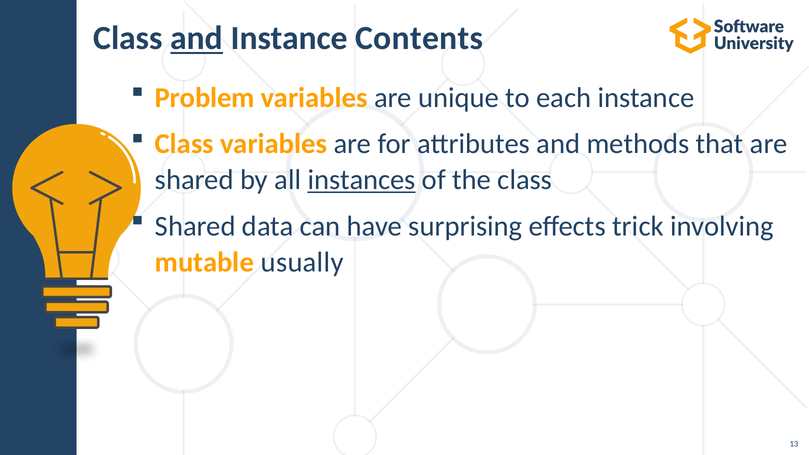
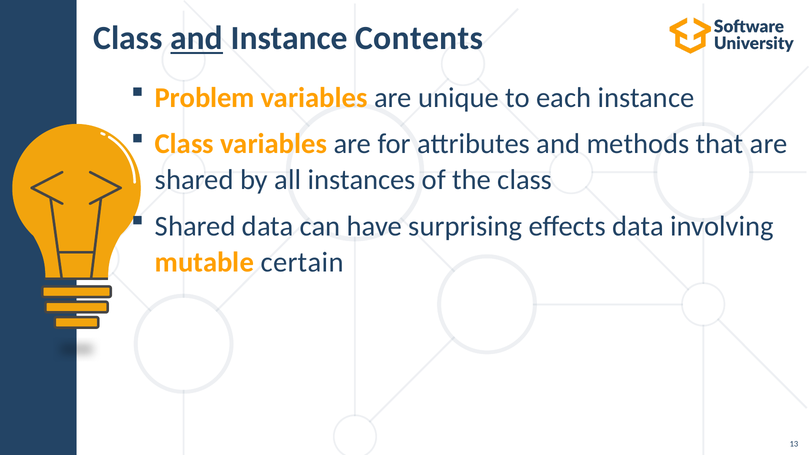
instances underline: present -> none (362, 180)
effects trick: trick -> data (638, 226)
usually: usually -> certain (302, 262)
